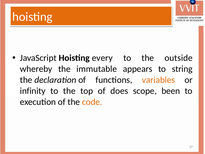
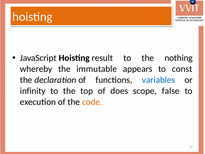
every: every -> result (102, 58)
outside: outside -> nothing (179, 58)
string: string -> const (182, 69)
variables colour: orange -> blue (158, 80)
been: been -> false (171, 91)
